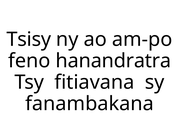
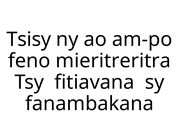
hanandratra: hanandratra -> mieritreritra (113, 61)
